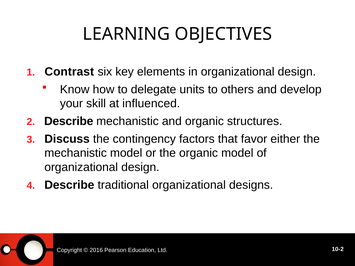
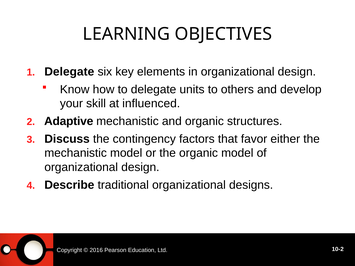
Contrast: Contrast -> Delegate (69, 72)
2 Describe: Describe -> Adaptive (69, 121)
